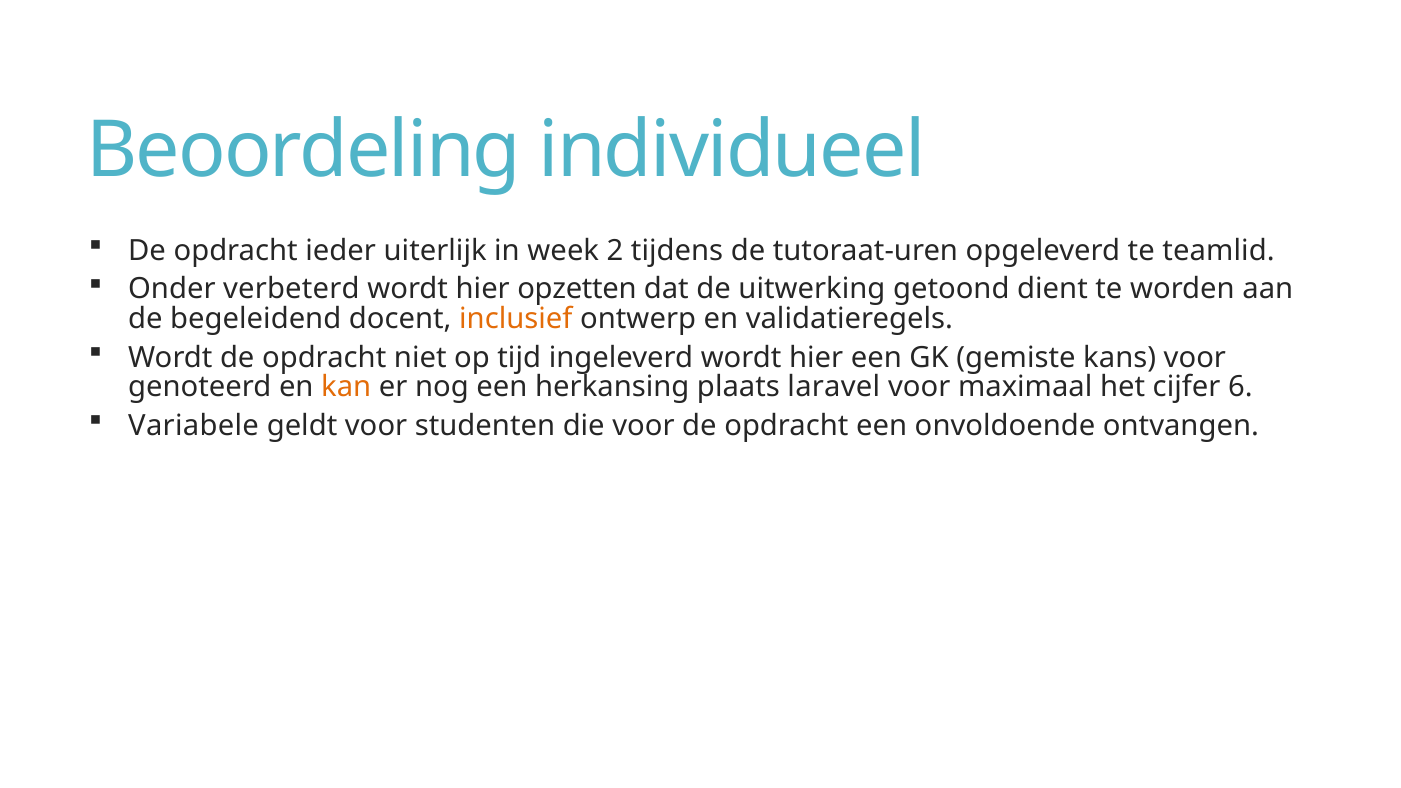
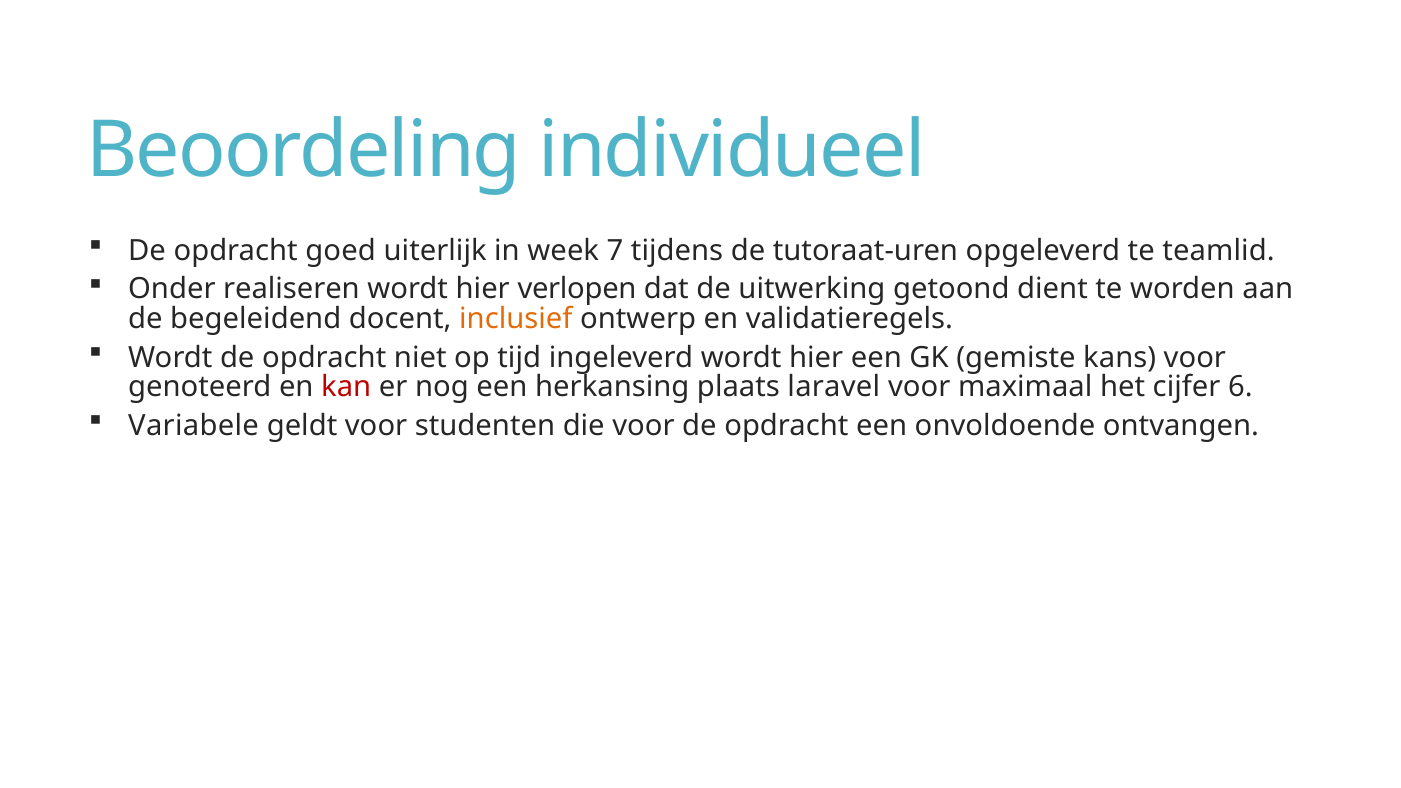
ieder: ieder -> goed (341, 251)
2: 2 -> 7 (615, 251)
verbeterd: verbeterd -> realiseren (291, 289)
opzetten: opzetten -> verlopen (577, 289)
kan colour: orange -> red (346, 387)
